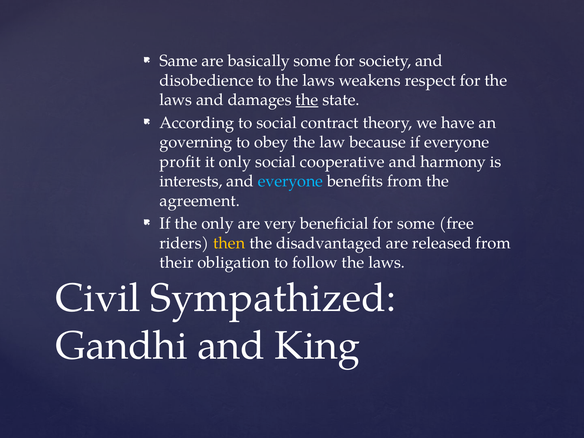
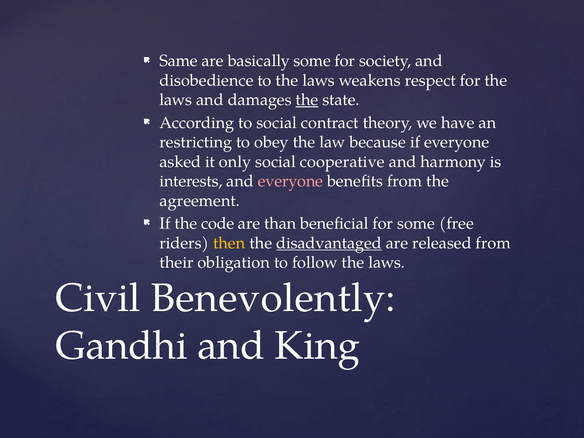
governing: governing -> restricting (196, 142)
profit: profit -> asked (180, 162)
everyone colour: light blue -> pink (290, 181)
the only: only -> code (218, 224)
very: very -> than (280, 224)
disadvantaged underline: none -> present (329, 243)
Sympathized: Sympathized -> Benevolently (273, 298)
